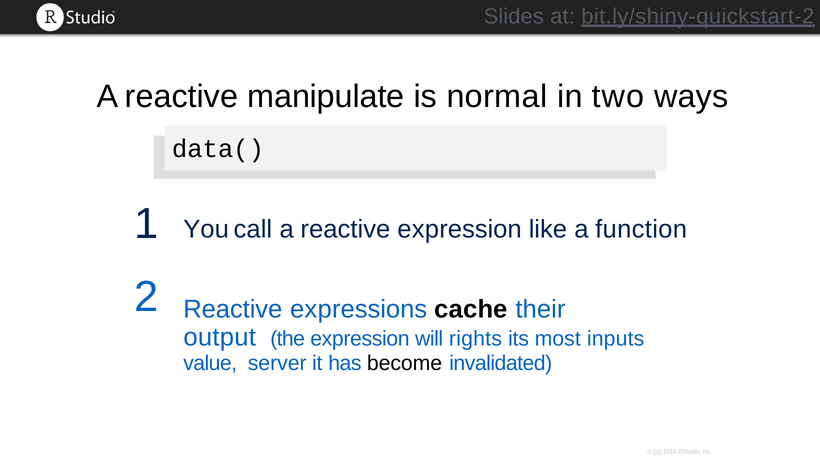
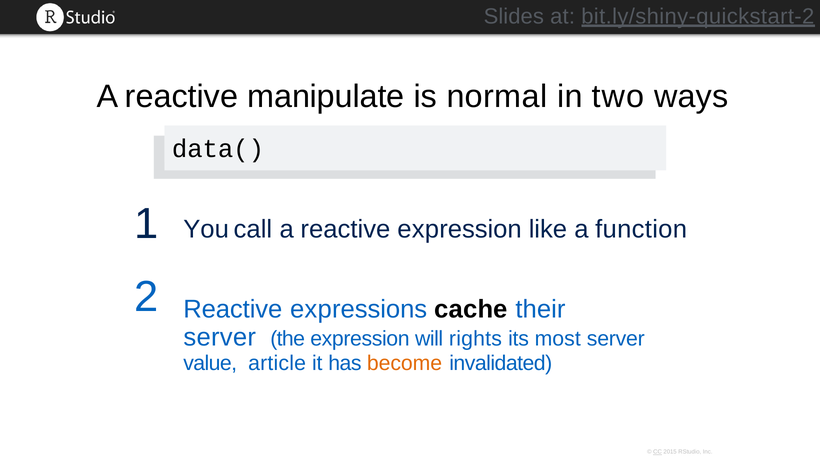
output: output -> server (220, 338)
most inputs: inputs -> server (616, 339)
server: server -> article (277, 364)
become colour: black -> orange (405, 364)
